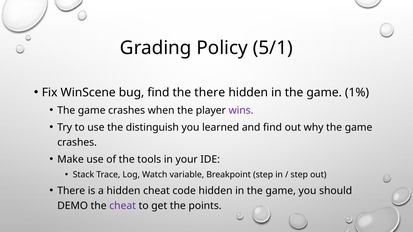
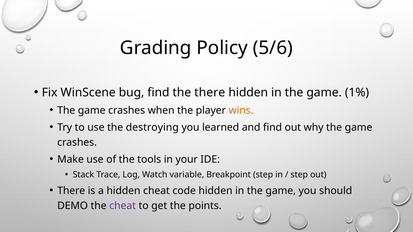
5/1: 5/1 -> 5/6 (273, 48)
wins colour: purple -> orange (241, 111)
distinguish: distinguish -> destroying (152, 128)
